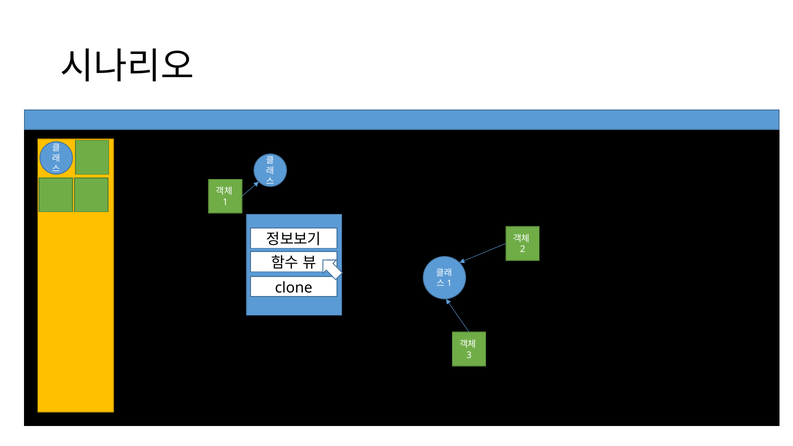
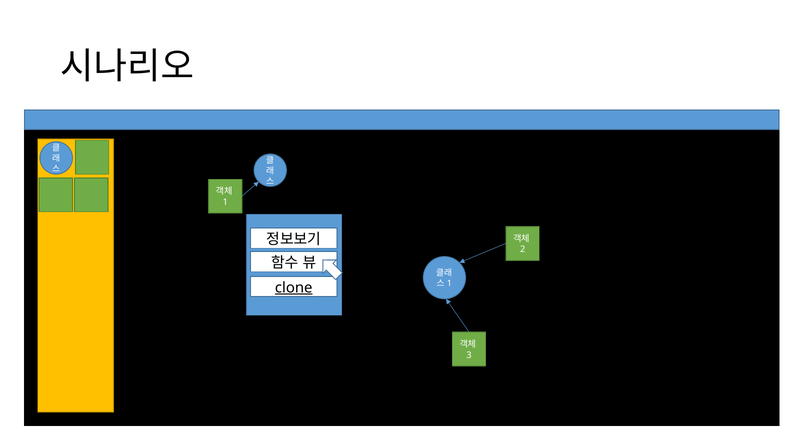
clone underline: none -> present (294, 288)
